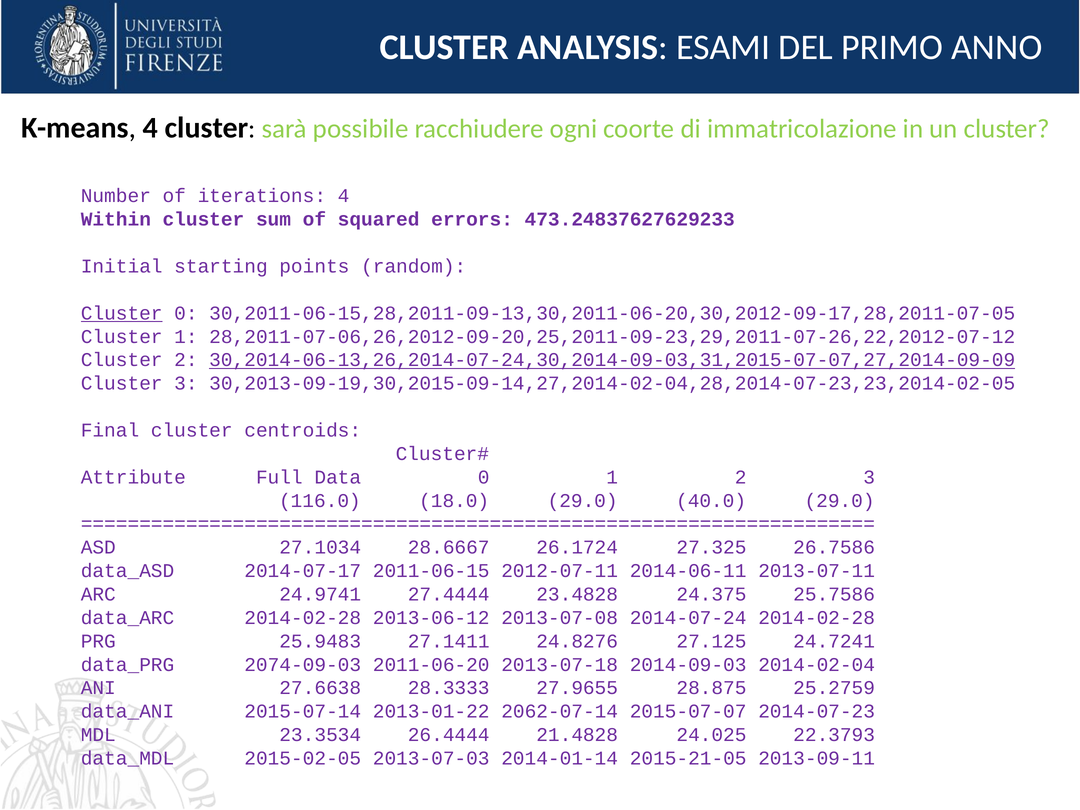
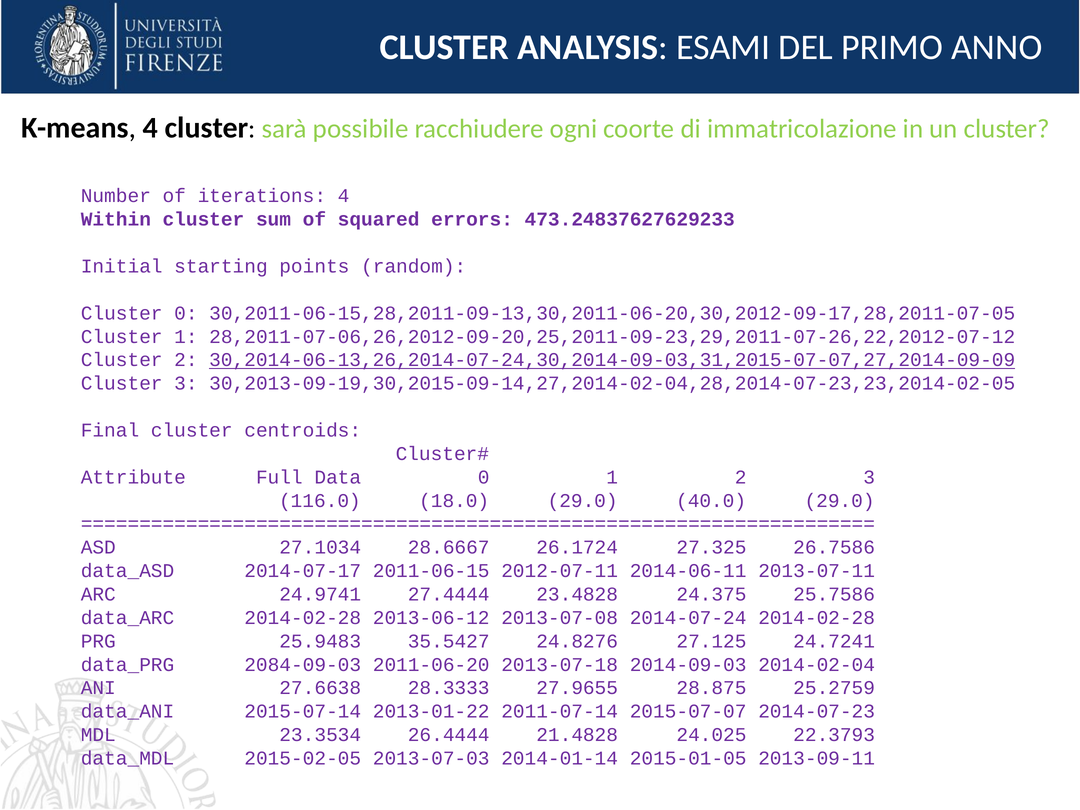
Cluster underline: present -> none (122, 313)
27.1411: 27.1411 -> 35.5427 (449, 641)
2074-09-03: 2074-09-03 -> 2084-09-03 (303, 665)
2062-07-14: 2062-07-14 -> 2011-07-14 (560, 711)
2015-21-05: 2015-21-05 -> 2015-01-05 (688, 758)
